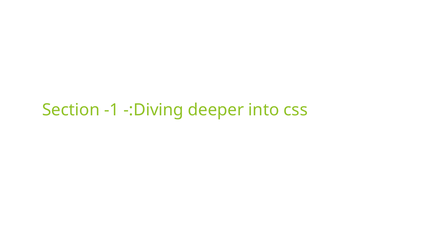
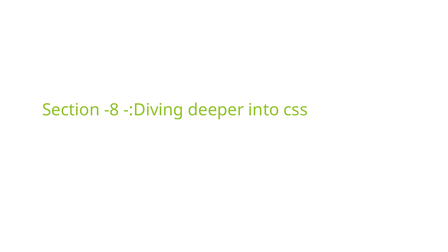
-1: -1 -> -8 (112, 110)
